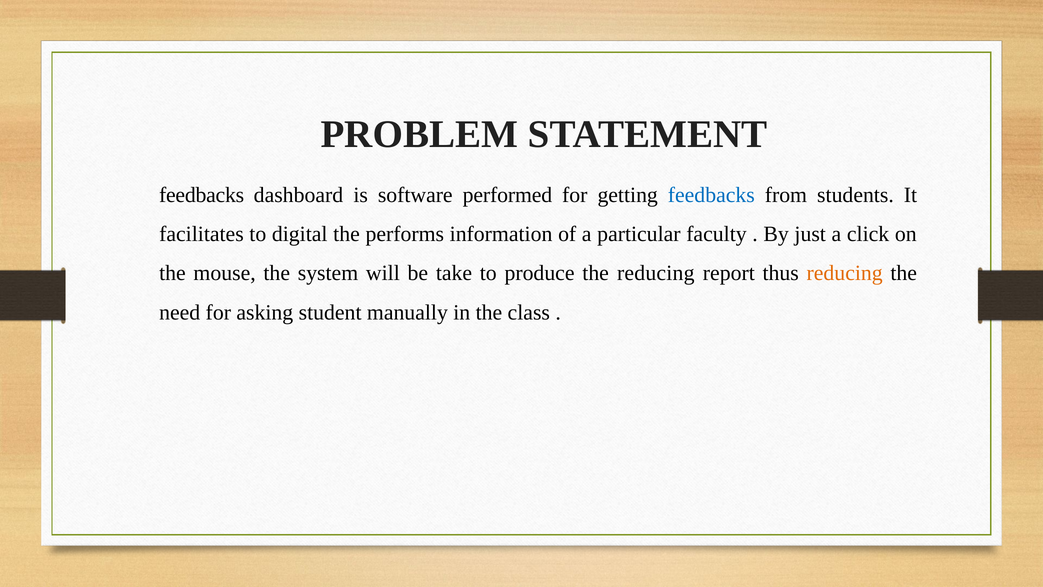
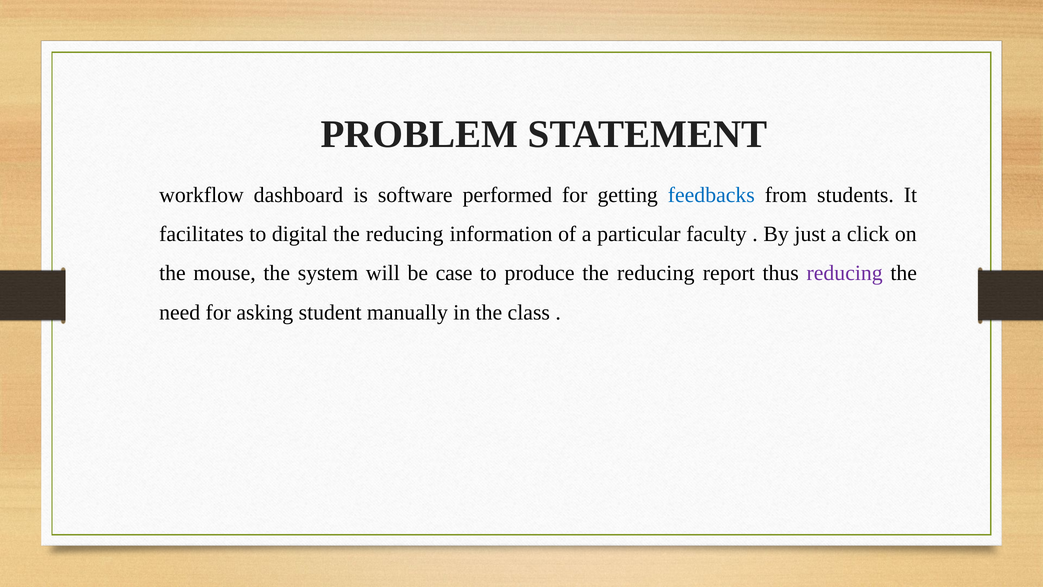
feedbacks: feedbacks -> workflow (201, 195)
performs: performs -> reducing (405, 234)
take: take -> case (454, 273)
reducing colour: orange -> purple (845, 273)
